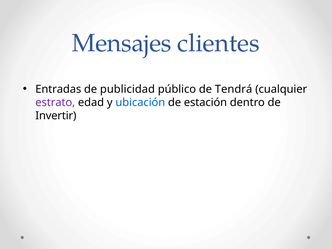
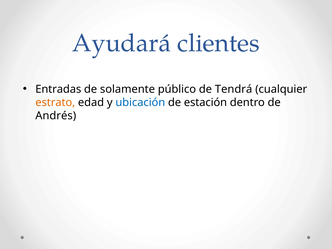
Mensajes: Mensajes -> Ayudará (122, 43)
publicidad: publicidad -> solamente (127, 89)
estrato colour: purple -> orange (55, 102)
Invertir: Invertir -> Andrés (56, 116)
